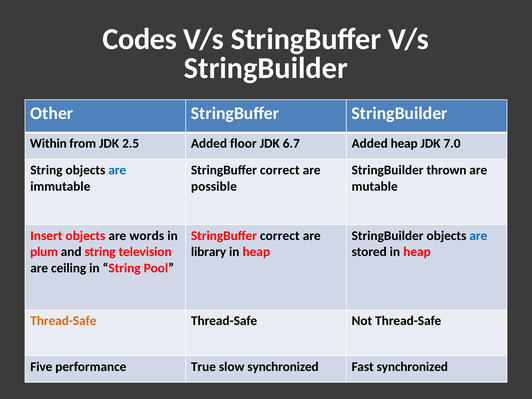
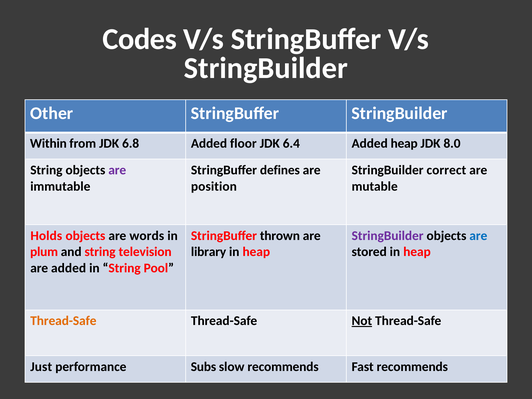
2.5: 2.5 -> 6.8 (131, 143)
6.7: 6.7 -> 6.4 (291, 143)
7.0: 7.0 -> 8.0 (452, 143)
are colour: blue -> purple (117, 170)
correct: correct -> defines (280, 170)
thrown: thrown -> correct (446, 170)
possible: possible -> position (214, 186)
Insert: Insert -> Holds (46, 236)
correct: correct -> thrown (280, 236)
StringBuilder colour: black -> purple (388, 236)
are ceiling: ceiling -> added (69, 268)
Not underline: none -> present (362, 321)
Five: Five -> Just (41, 367)
True: True -> Subs (203, 367)
slow synchronized: synchronized -> recommends (283, 367)
Fast synchronized: synchronized -> recommends (412, 367)
